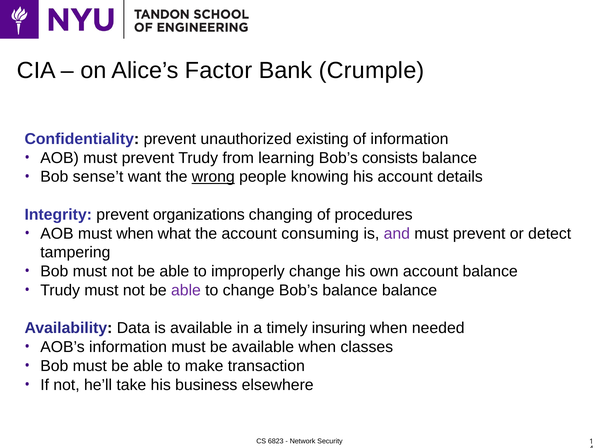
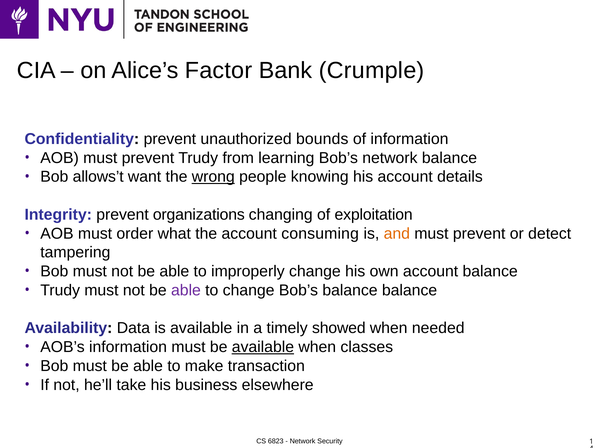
existing: existing -> bounds (322, 139)
Bob’s consists: consists -> network (390, 158)
sense’t: sense’t -> allows’t (98, 177)
procedures: procedures -> exploitation (374, 215)
must when: when -> order (135, 234)
and colour: purple -> orange (397, 234)
insuring: insuring -> showed (339, 328)
available underline: none -> present (263, 347)
